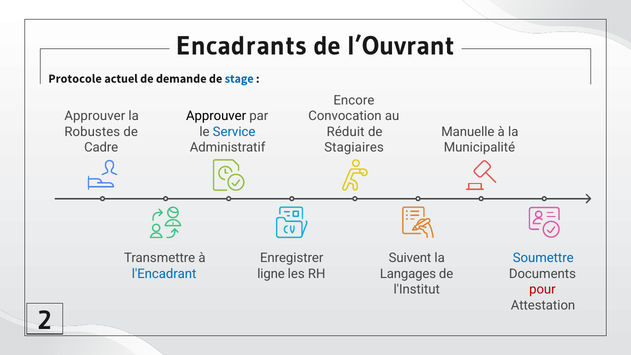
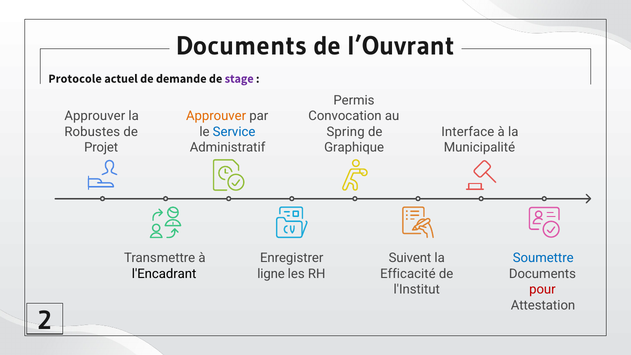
Encadrants: Encadrants -> Documents (241, 46)
stage colour: blue -> purple (239, 79)
Encore: Encore -> Permis (354, 100)
Approuver colour: black -> orange (216, 116)
Réduit: Réduit -> Spring (346, 132)
Manuelle: Manuelle -> Interface (468, 132)
Cadre: Cadre -> Projet (101, 148)
Stagiaires: Stagiaires -> Graphique (354, 148)
l'Encadrant colour: blue -> black (164, 274)
Langages: Langages -> Efficacité (408, 274)
